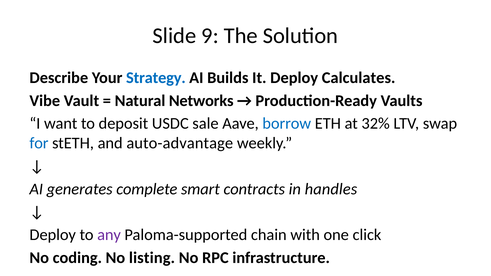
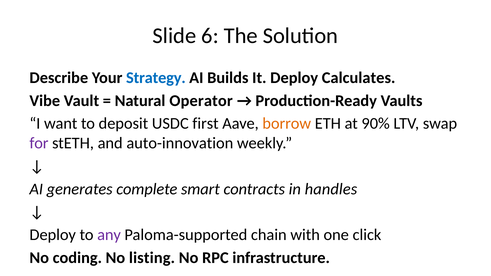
9: 9 -> 6 (210, 36)
Networks: Networks -> Operator (201, 101)
sale: sale -> first (205, 124)
borrow colour: blue -> orange (287, 124)
32%: 32% -> 90% (376, 124)
for colour: blue -> purple (39, 143)
auto-advantage: auto-advantage -> auto-innovation (180, 143)
